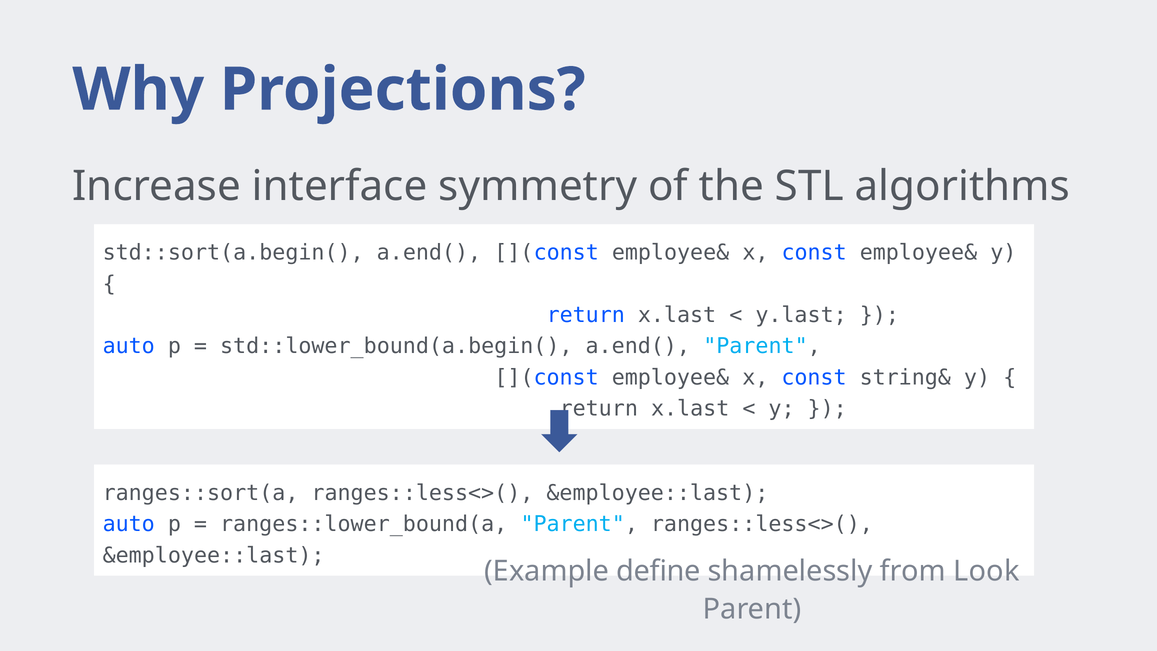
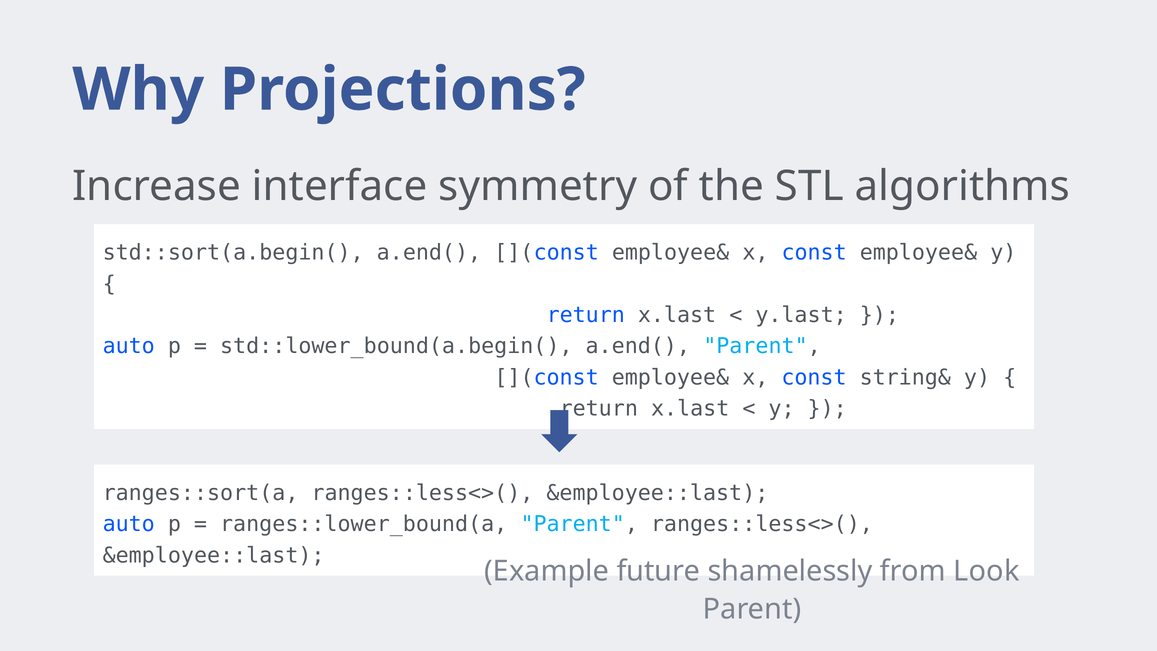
define: define -> future (658, 571)
